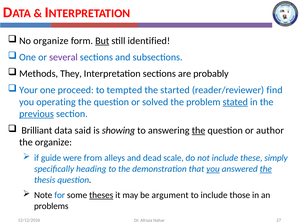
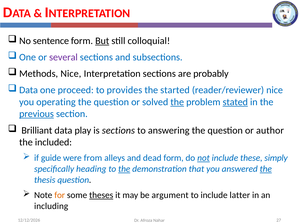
No organize: organize -> sentence (51, 41)
identified: identified -> colloquial (149, 41)
Methods They: They -> Nice (71, 74)
Your: Your -> Data (29, 90)
tempted: tempted -> provides (124, 90)
reader/reviewer find: find -> nice (275, 90)
the underline: none -> present (177, 102)
said: said -> play (83, 130)
is showing: showing -> sections (118, 130)
the underline: present -> none (199, 130)
the organize: organize -> included (53, 142)
dead scale: scale -> form (174, 158)
not underline: none -> present (204, 158)
the underline: none -> present (124, 169)
you underline: present -> none (213, 169)
for colour: blue -> orange (60, 195)
those: those -> latter (240, 195)
problems: problems -> including (51, 206)
